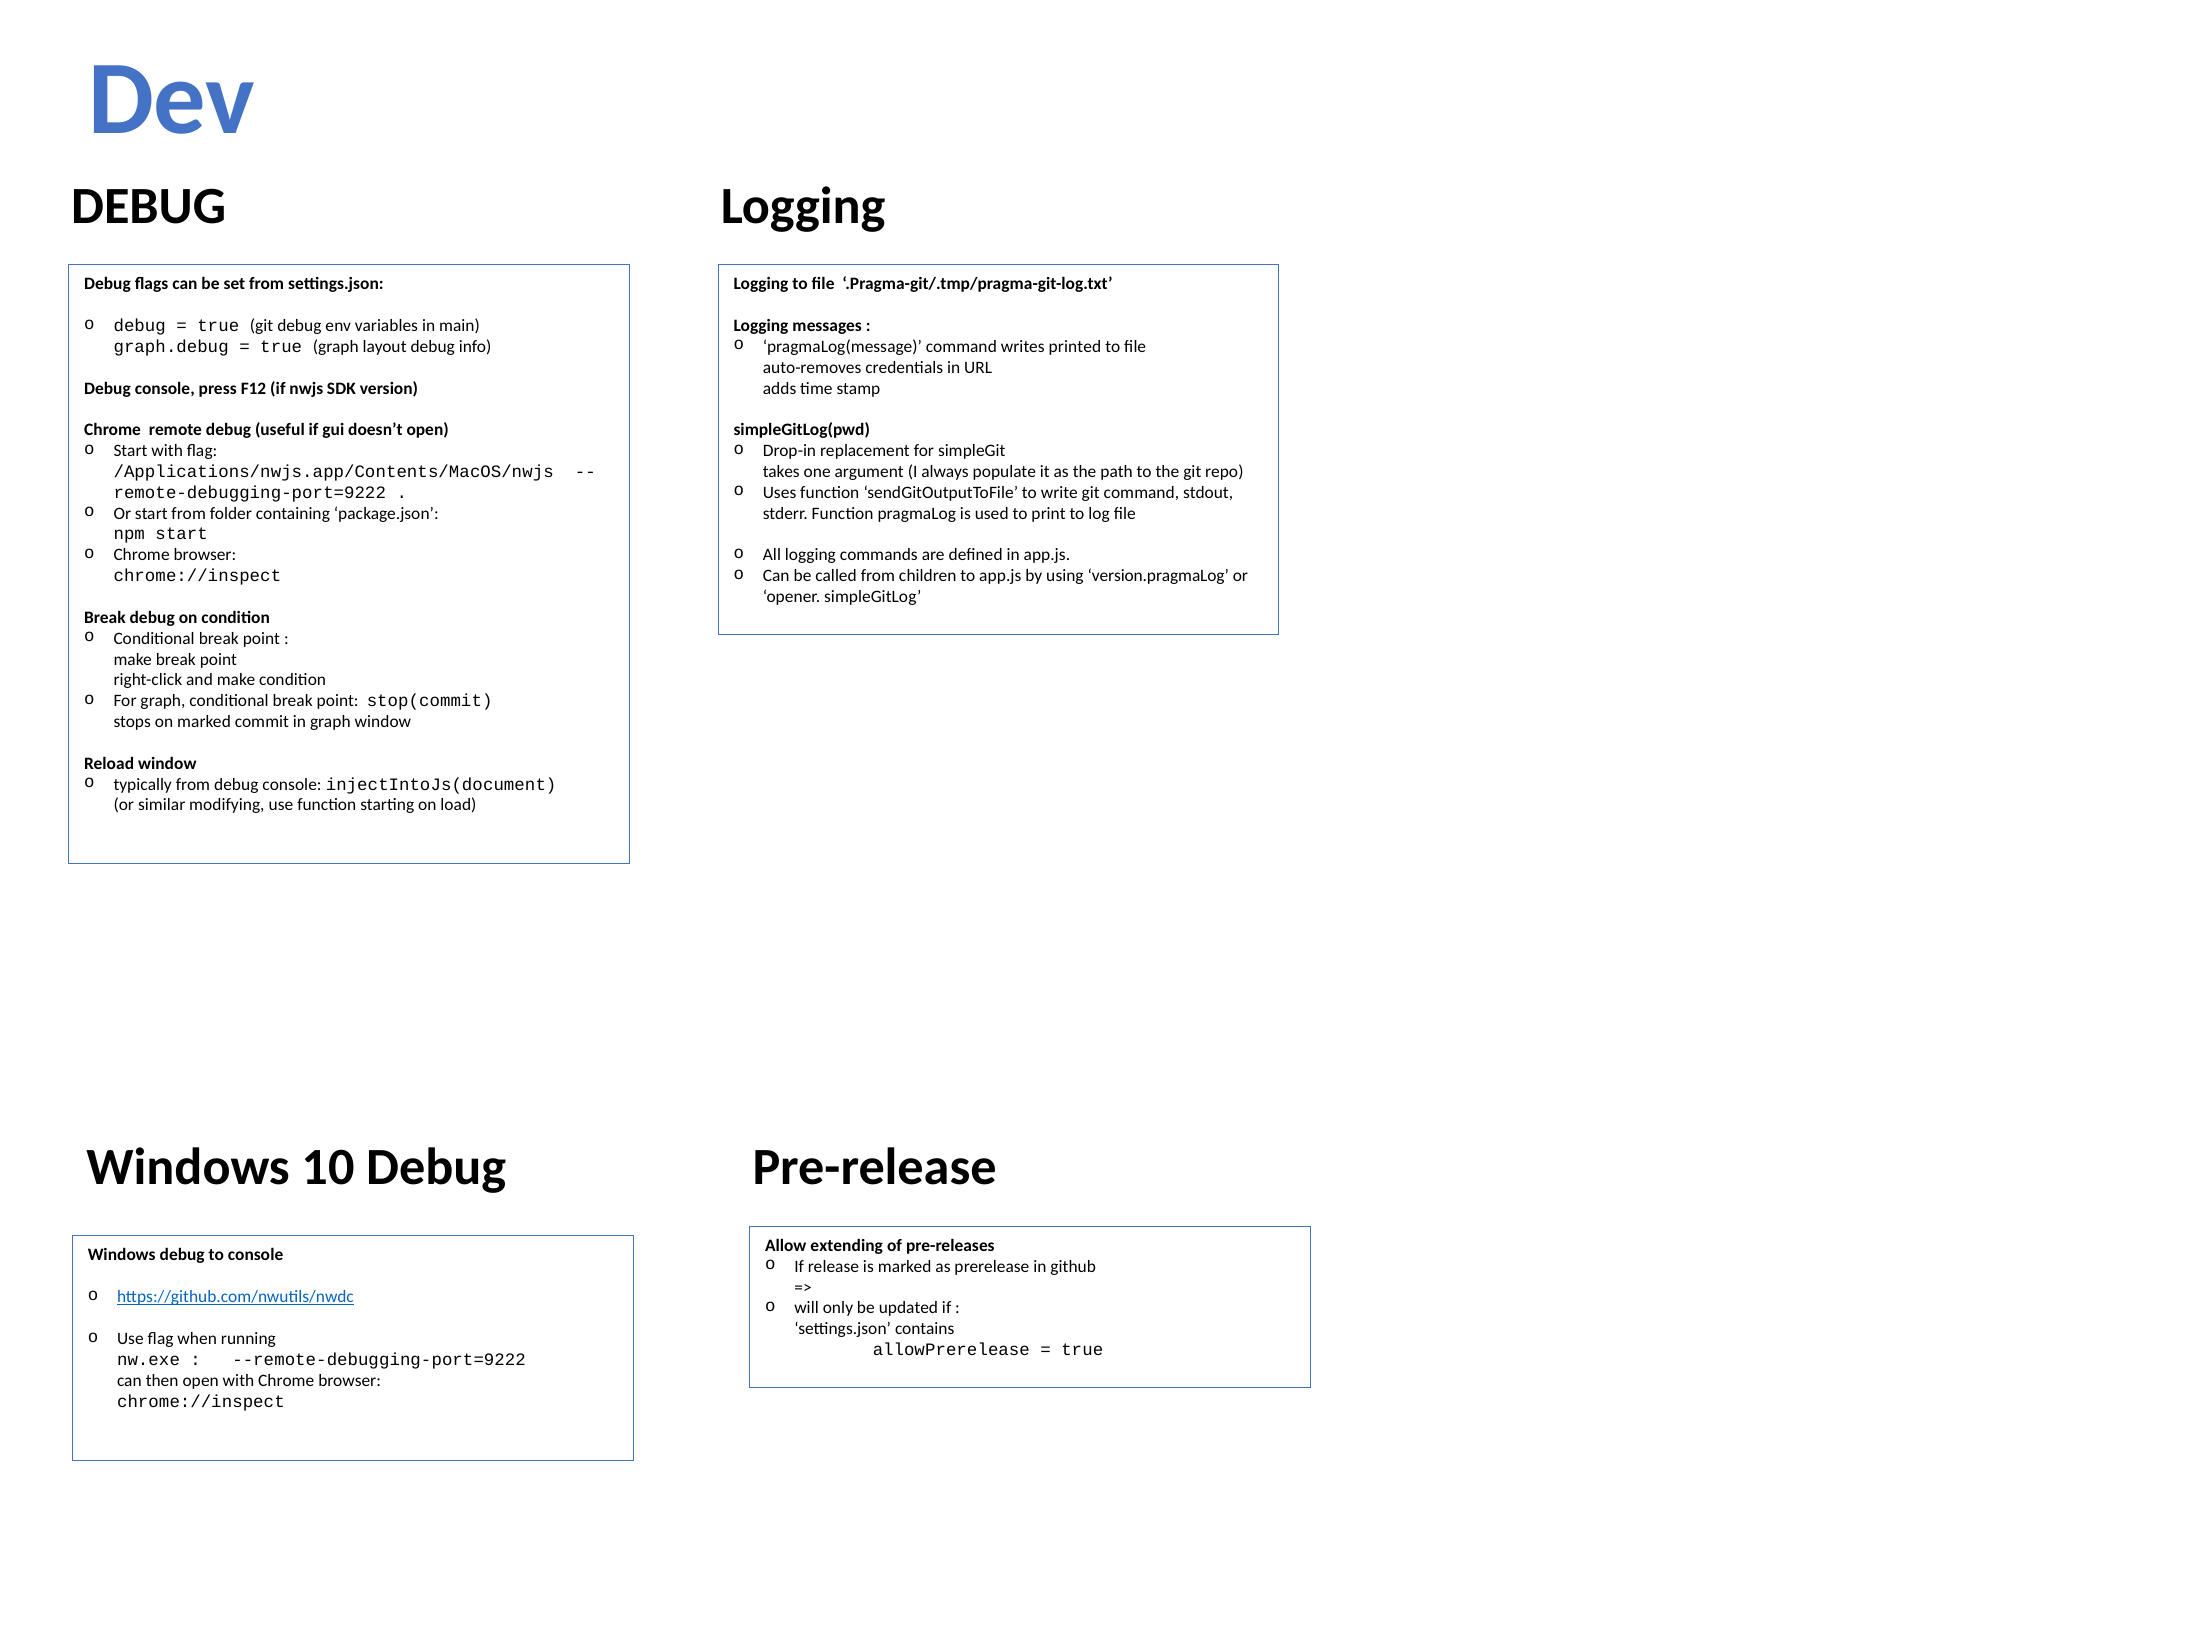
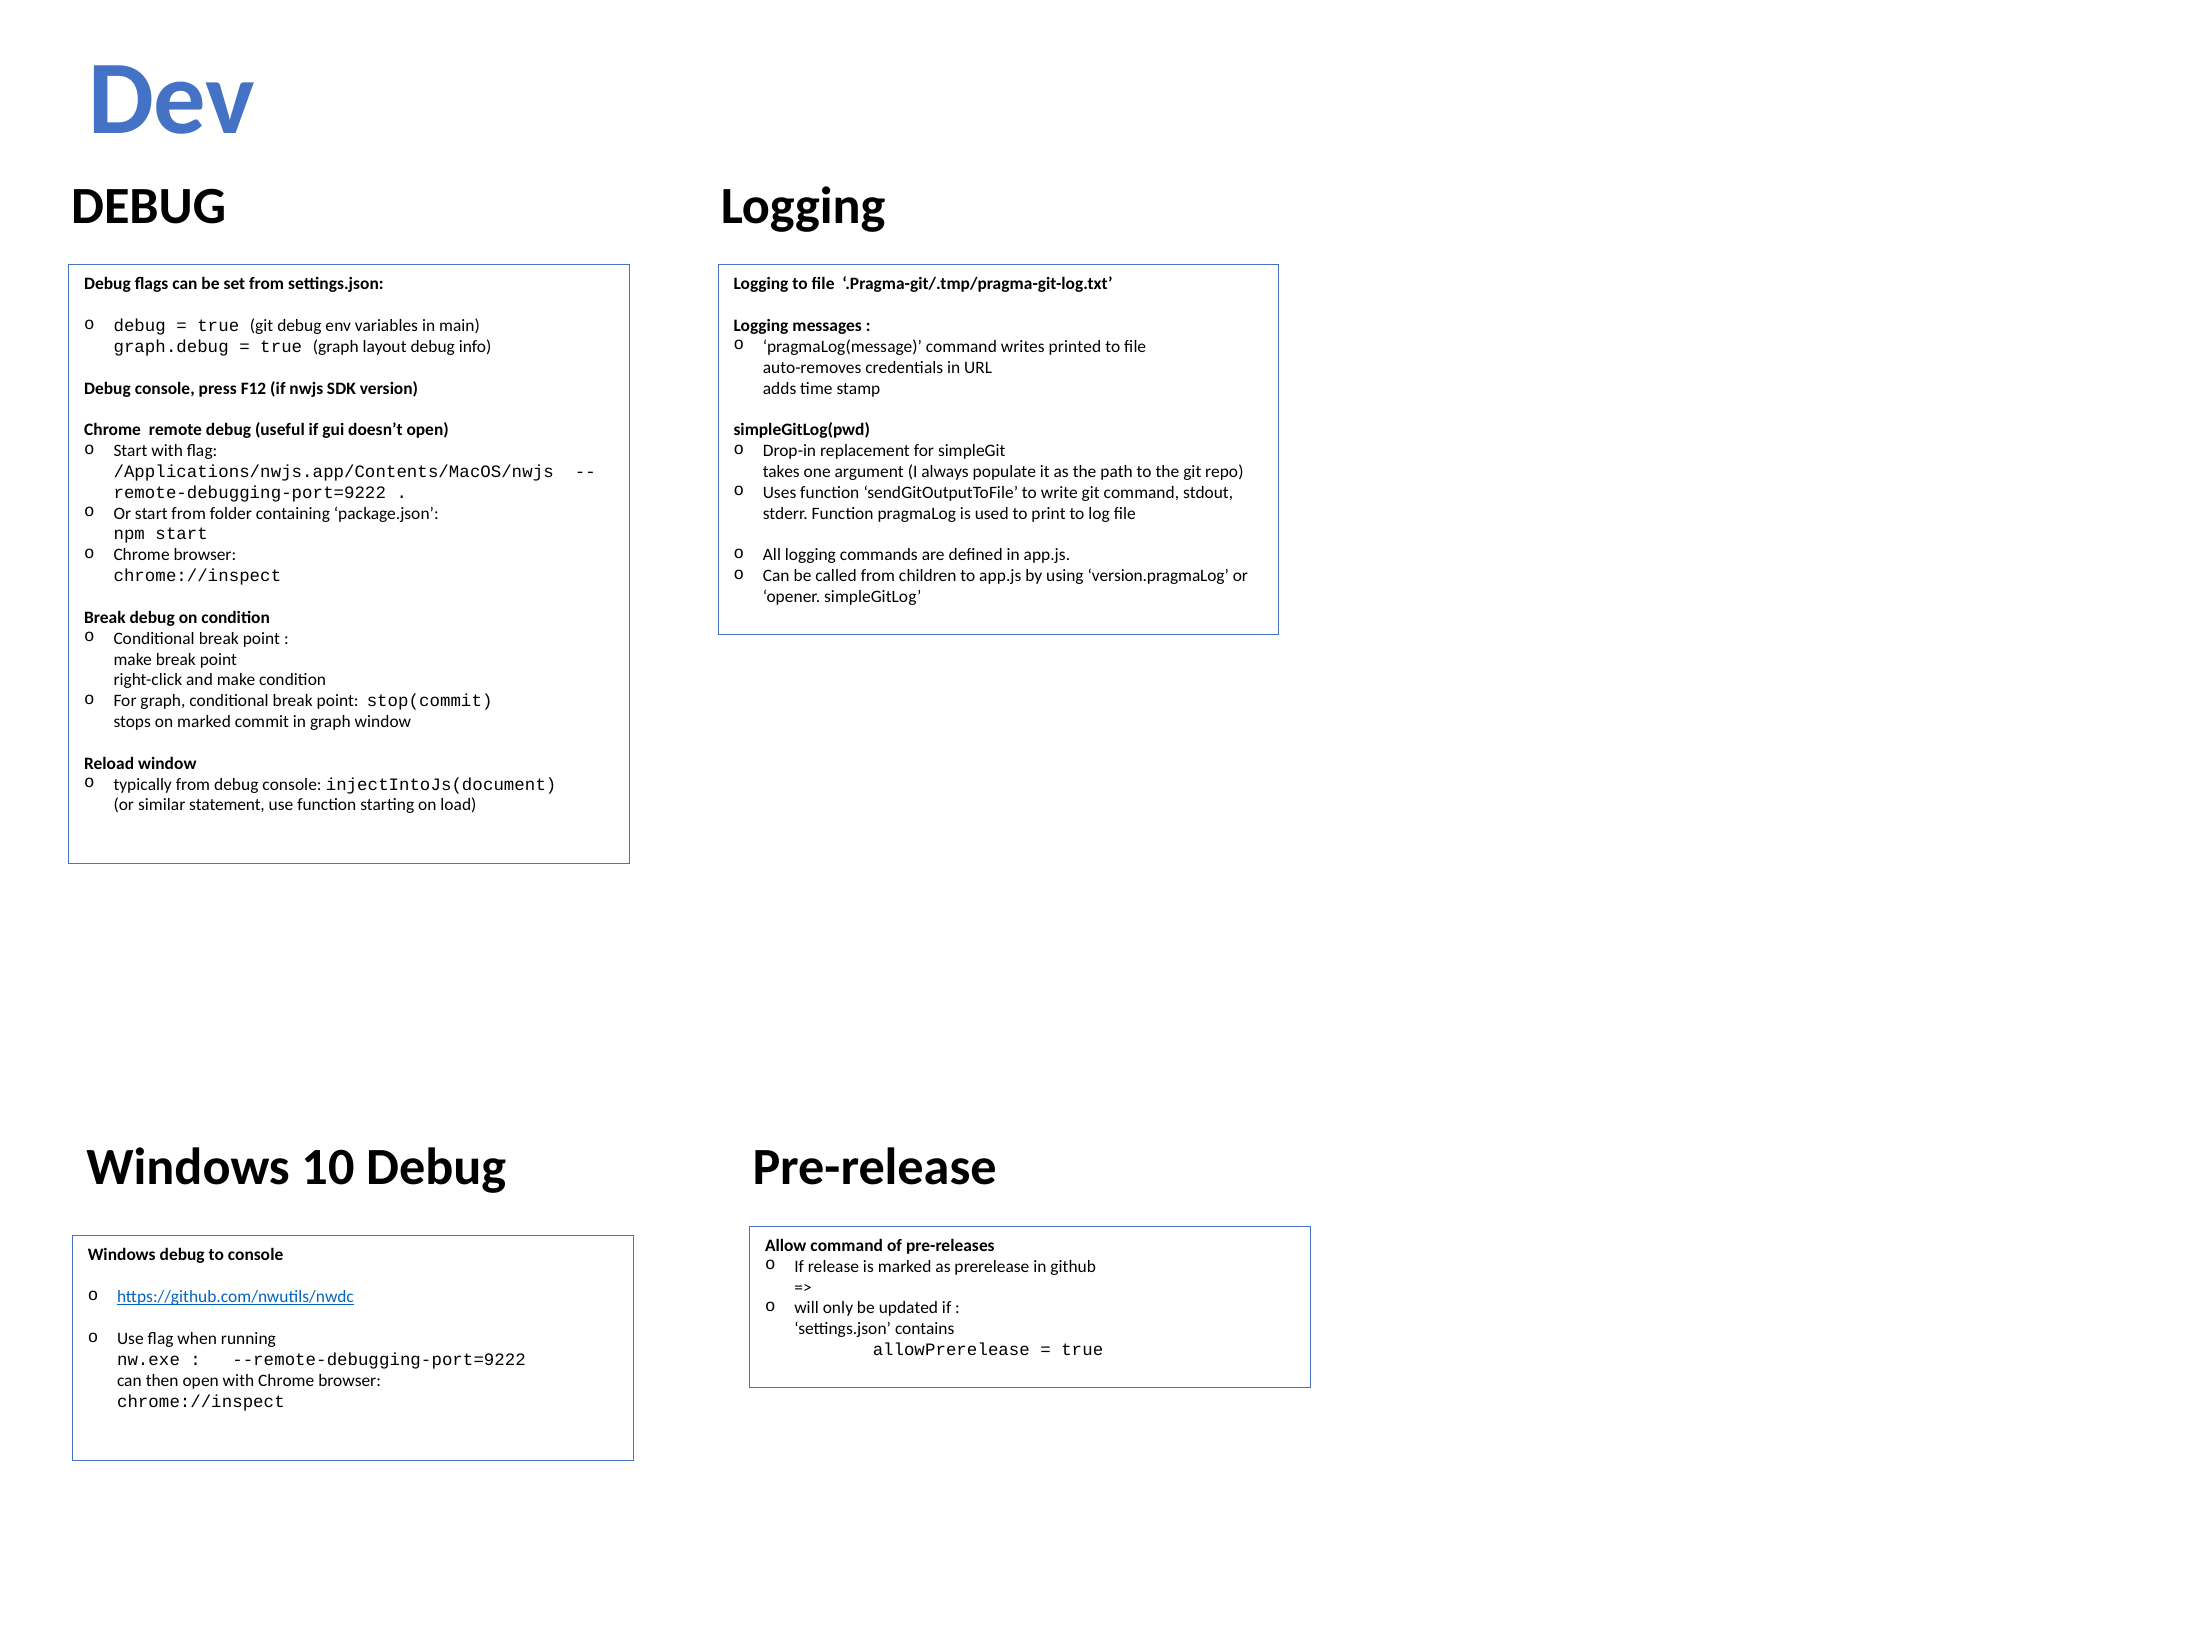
modifying: modifying -> statement (227, 805)
Allow extending: extending -> command (847, 1245)
